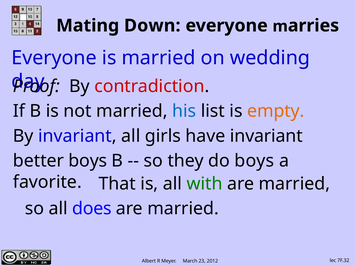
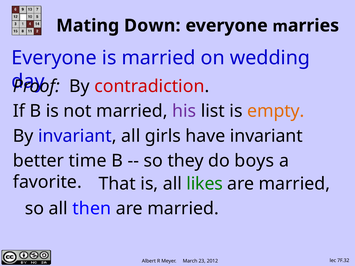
his colour: blue -> purple (184, 111)
better boys: boys -> time (88, 161)
with: with -> likes (205, 184)
does: does -> then (92, 209)
